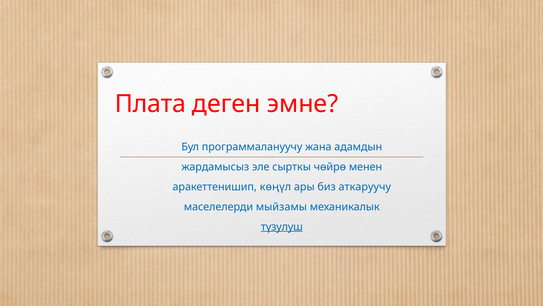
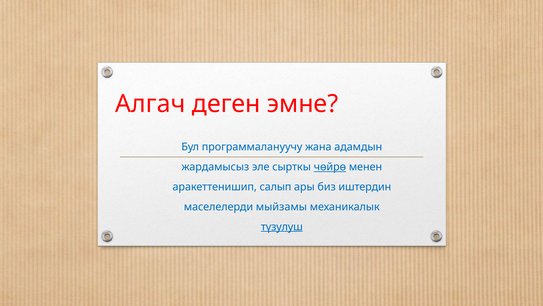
Плата: Плата -> Алгач (150, 104)
чөйрө underline: none -> present (330, 167)
көңүл: көңүл -> салып (276, 187)
аткаруучу: аткаруучу -> иштердин (365, 187)
